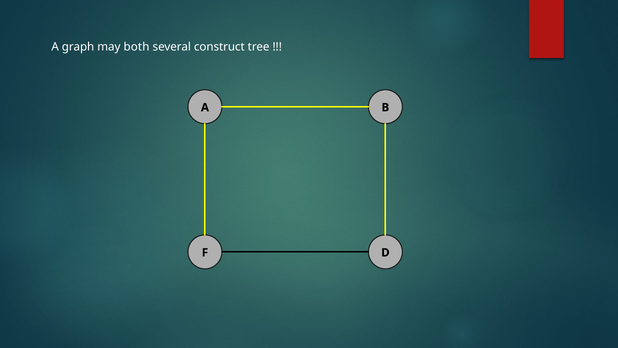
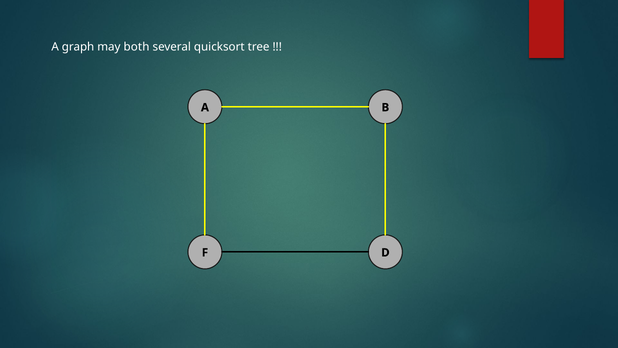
construct: construct -> quicksort (219, 47)
